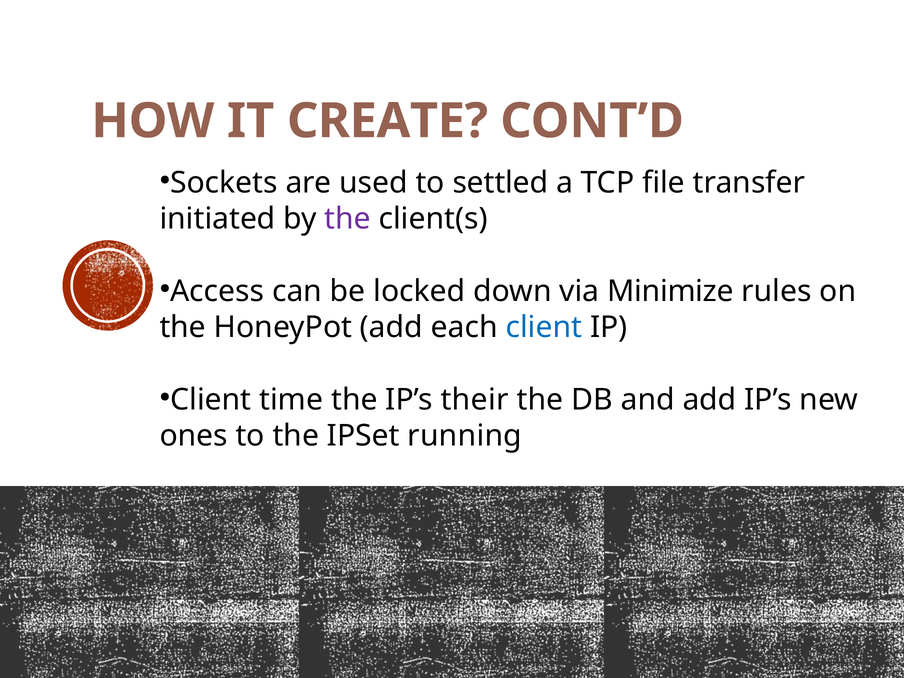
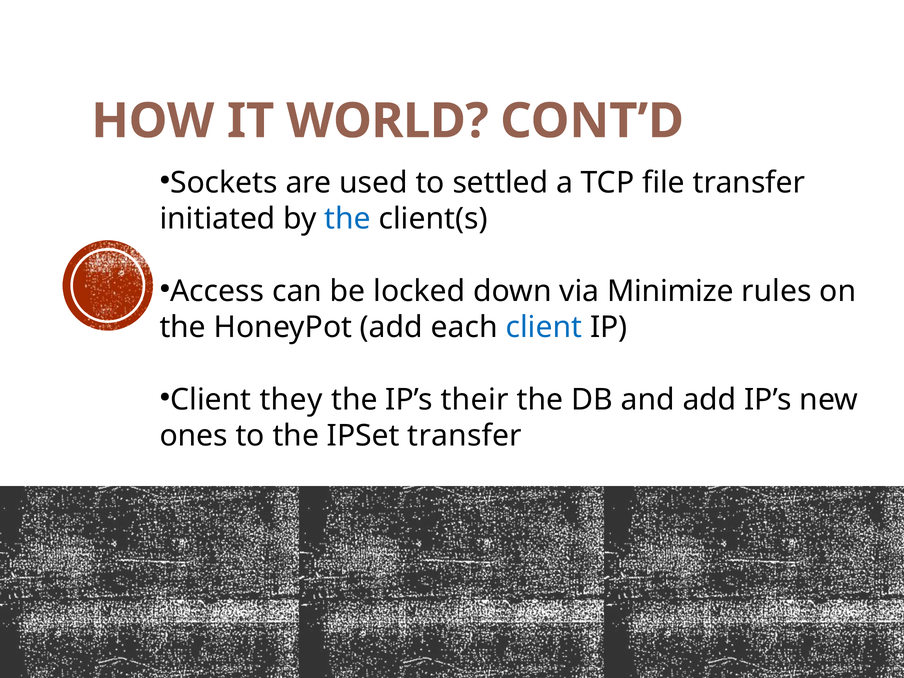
CREATE: CREATE -> WORLD (387, 121)
the colour: purple -> blue (348, 219)
time: time -> they (291, 400)
IPSet running: running -> transfer (465, 436)
